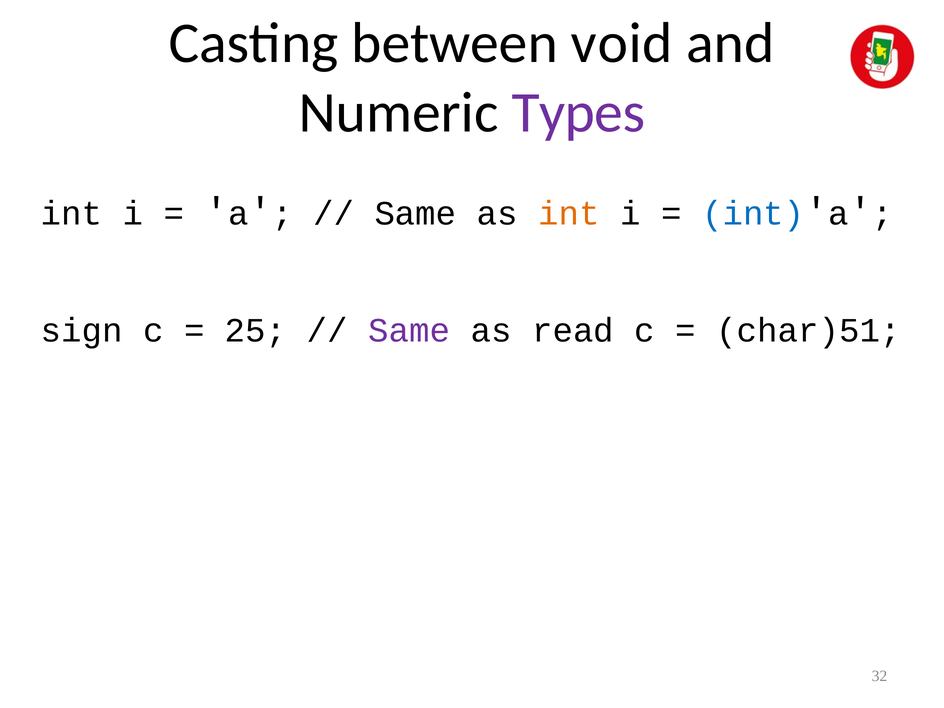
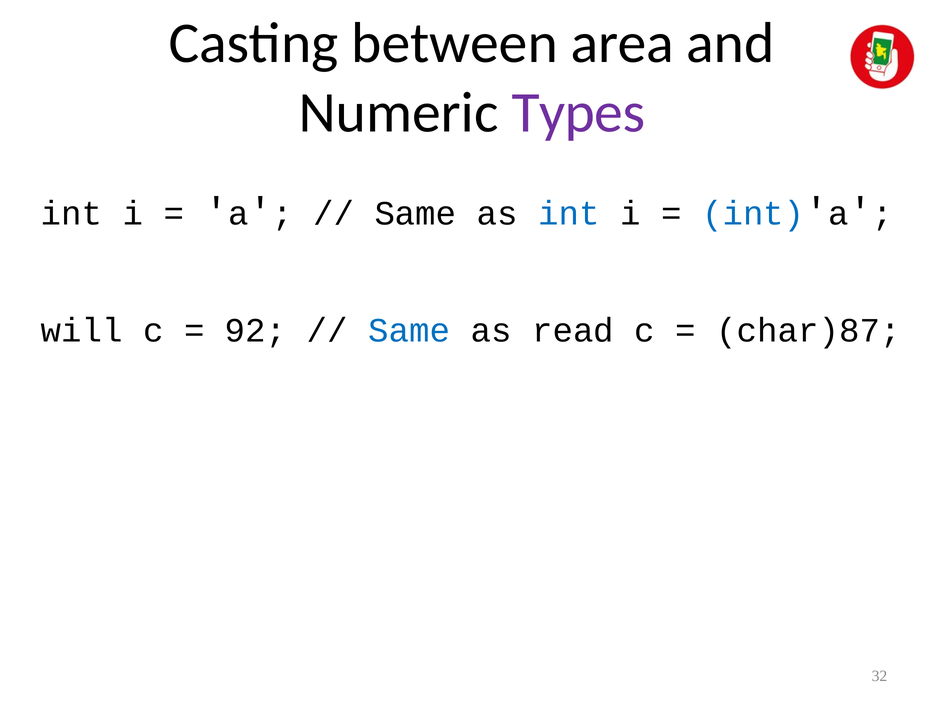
void: void -> area (622, 43)
int colour: orange -> blue (569, 214)
sign: sign -> will (82, 331)
25: 25 -> 92 (256, 331)
Same colour: purple -> blue (409, 331)
char)51: char)51 -> char)87 (809, 331)
